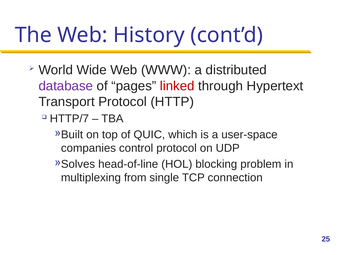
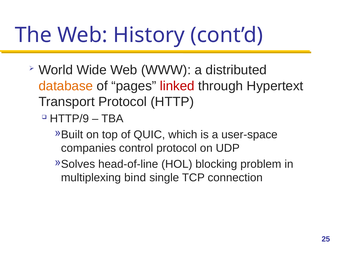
database colour: purple -> orange (66, 86)
HTTP/7: HTTP/7 -> HTTP/9 (69, 119)
from: from -> bind (135, 178)
